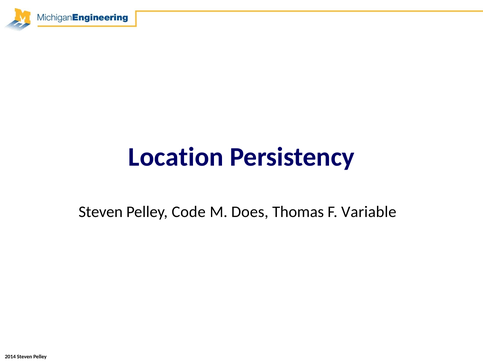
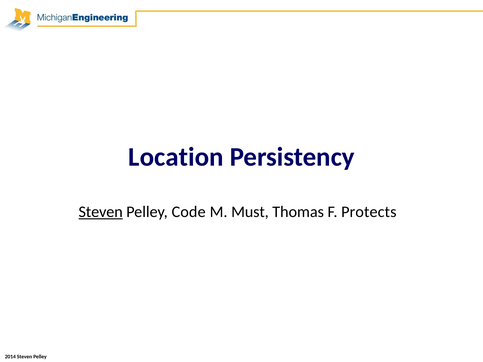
Steven underline: none -> present (101, 212)
Does: Does -> Must (250, 212)
Variable: Variable -> Protects (369, 212)
